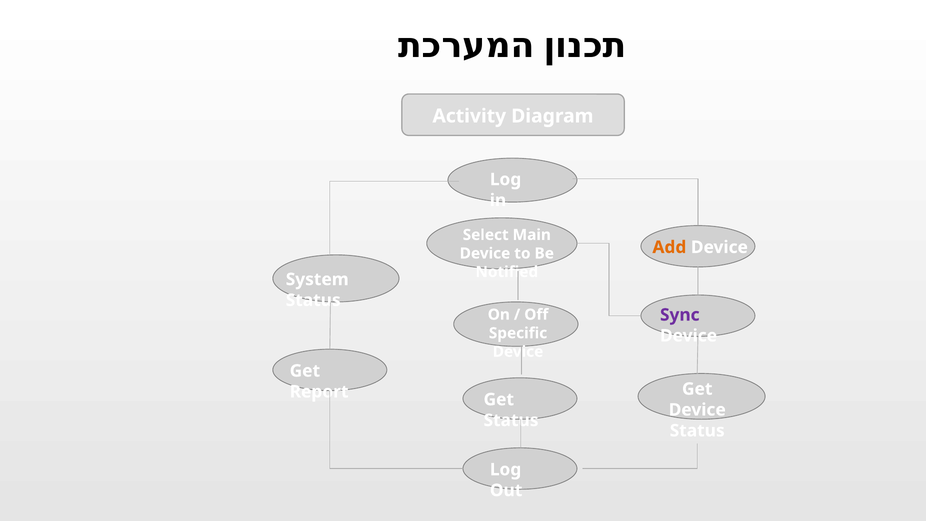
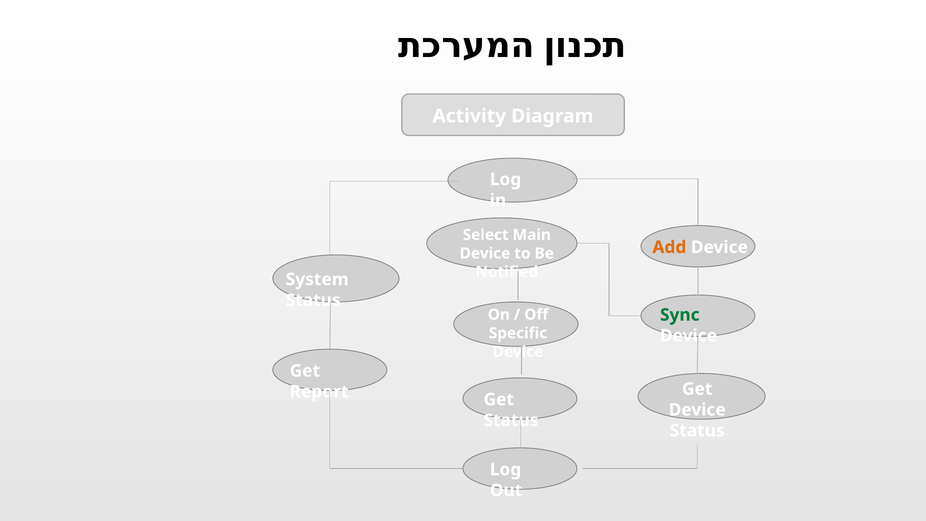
Sync colour: purple -> green (680, 315)
